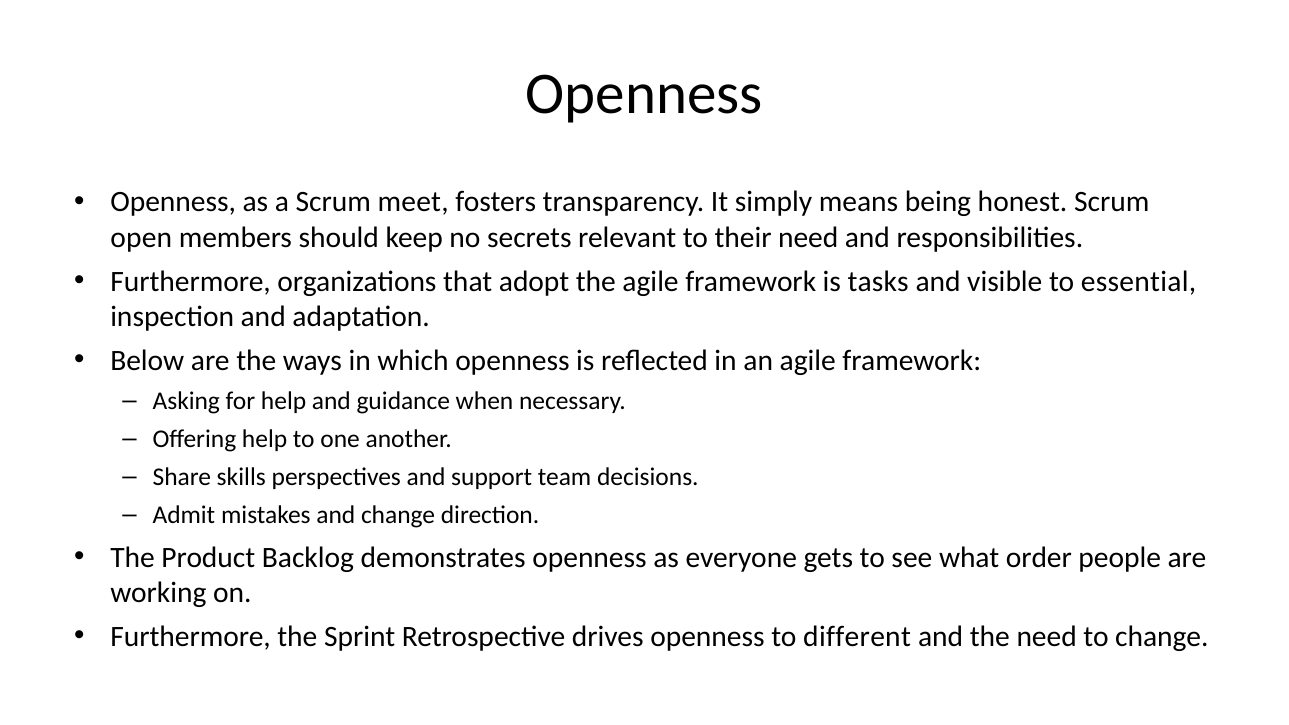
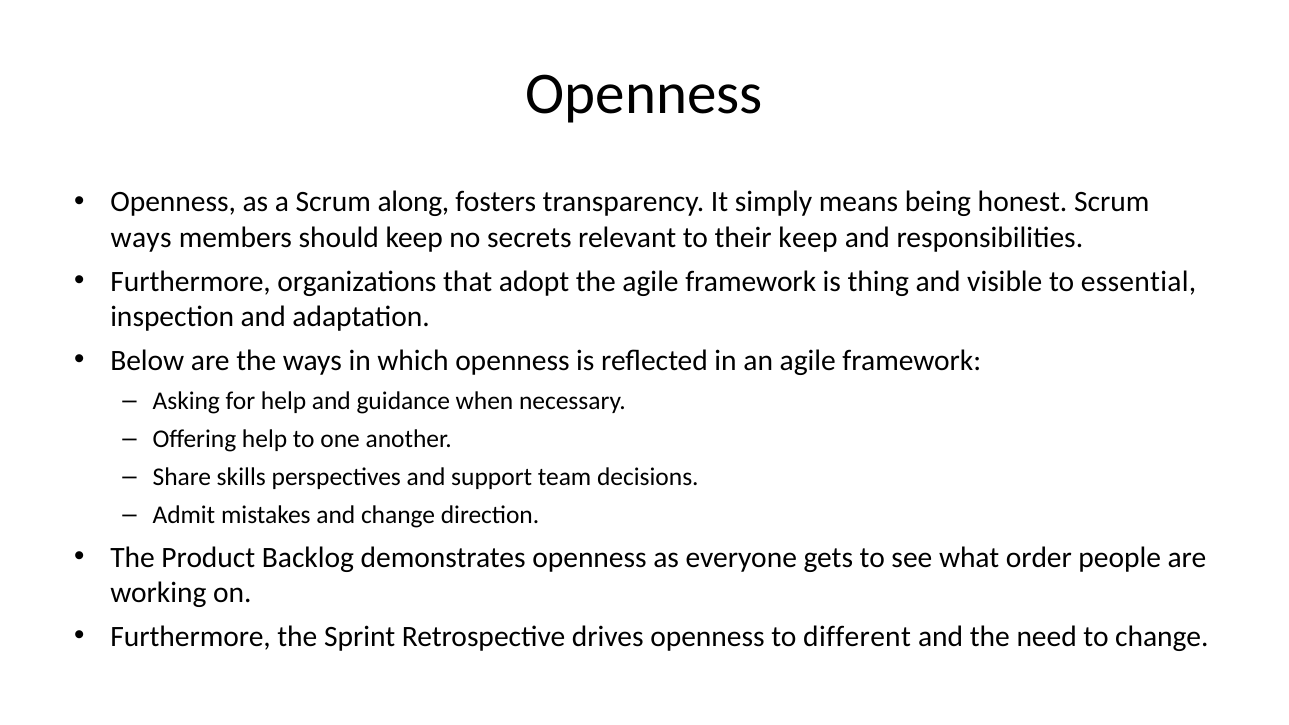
meet: meet -> along (413, 202)
open: open -> ways (141, 237)
their need: need -> keep (808, 237)
tasks: tasks -> thing (878, 281)
